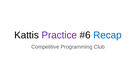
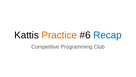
Practice colour: purple -> orange (59, 35)
